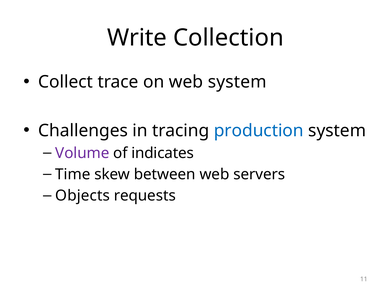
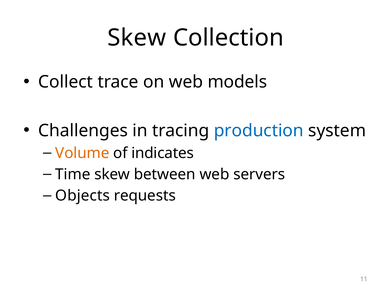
Write: Write -> Skew (137, 38)
web system: system -> models (237, 82)
Volume colour: purple -> orange (82, 153)
